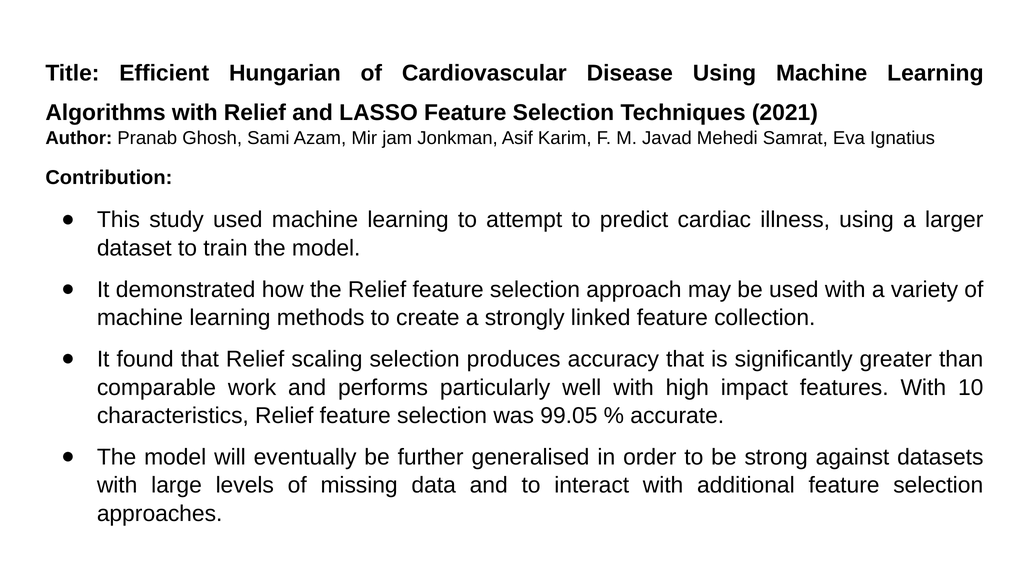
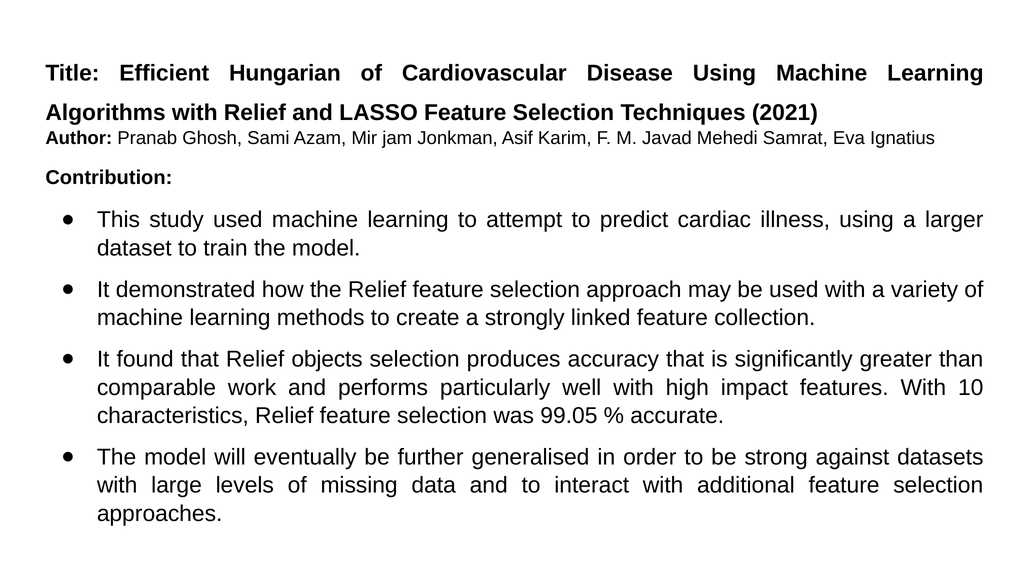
scaling: scaling -> objects (327, 359)
